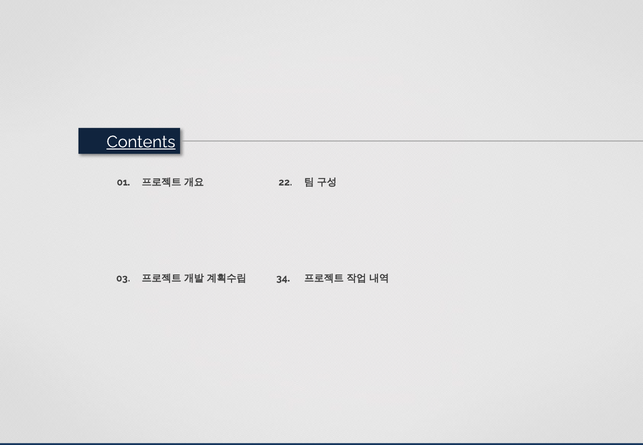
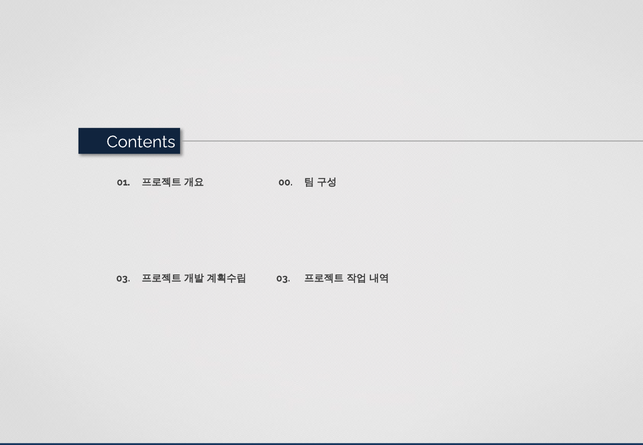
Contents underline: present -> none (141, 142)
22: 22 -> 00 (285, 182)
34: 34 -> 03 (283, 278)
